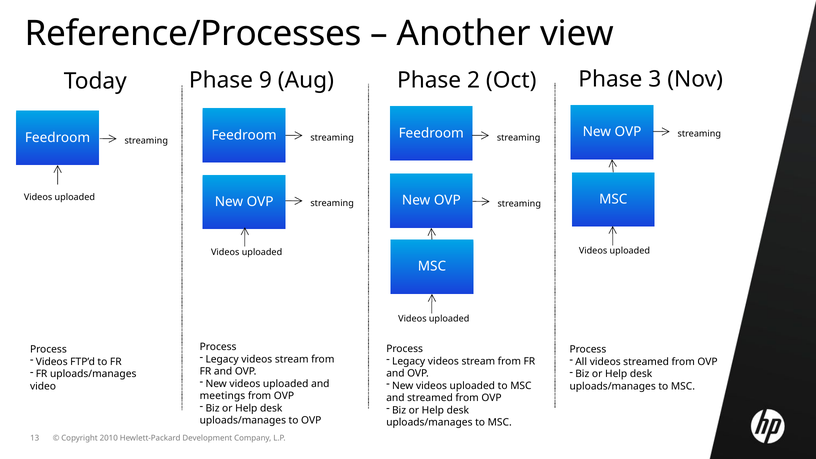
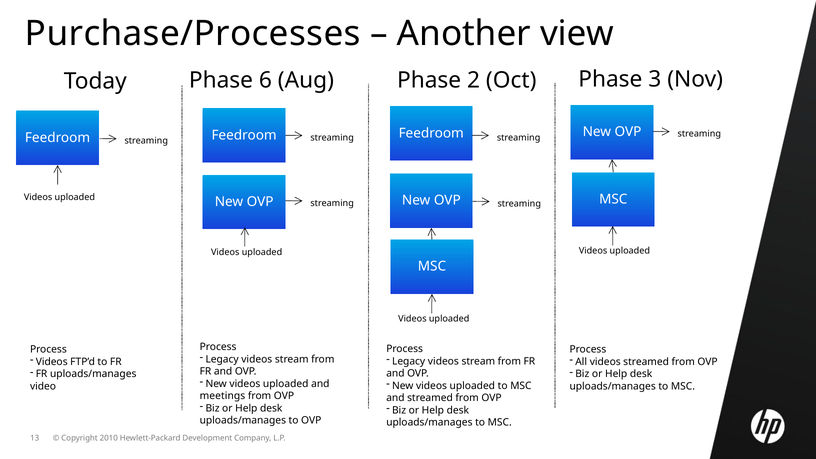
Reference/Processes: Reference/Processes -> Purchase/Processes (193, 34)
9: 9 -> 6 (265, 80)
